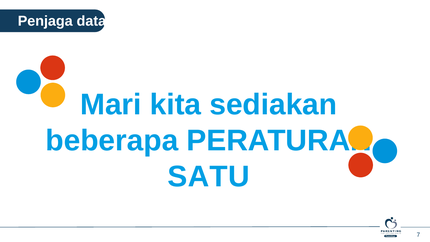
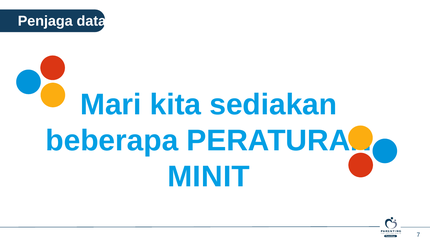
SATU: SATU -> MINIT (209, 176)
